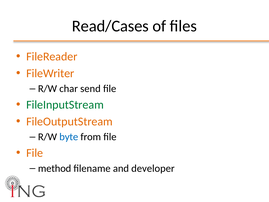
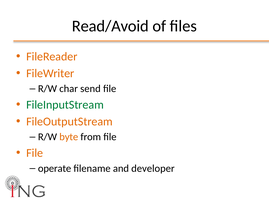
Read/Cases: Read/Cases -> Read/Avoid (110, 26)
byte colour: blue -> orange (69, 137)
method: method -> operate (55, 168)
